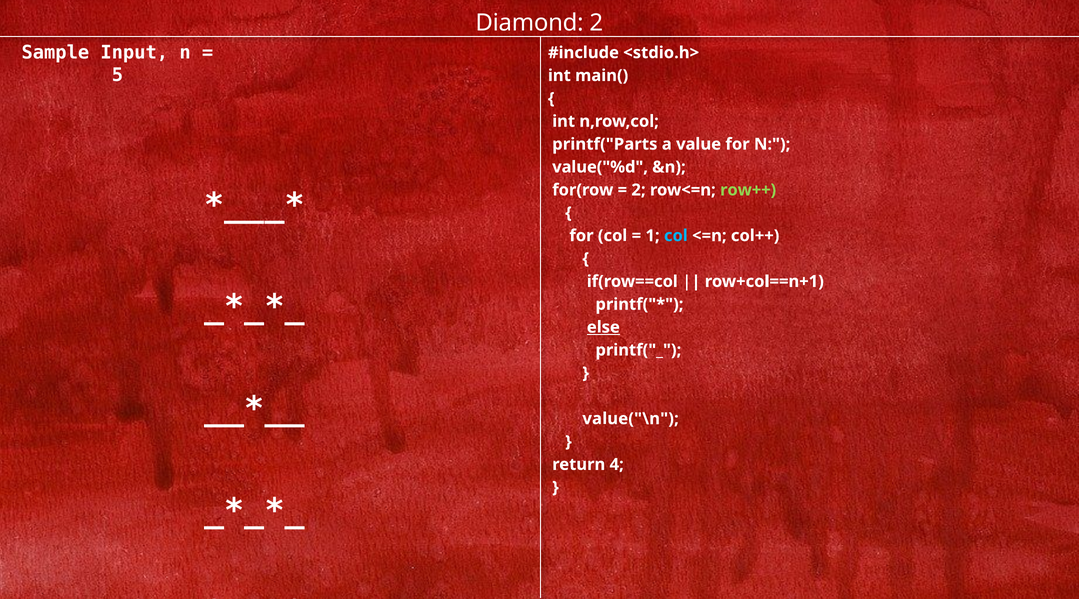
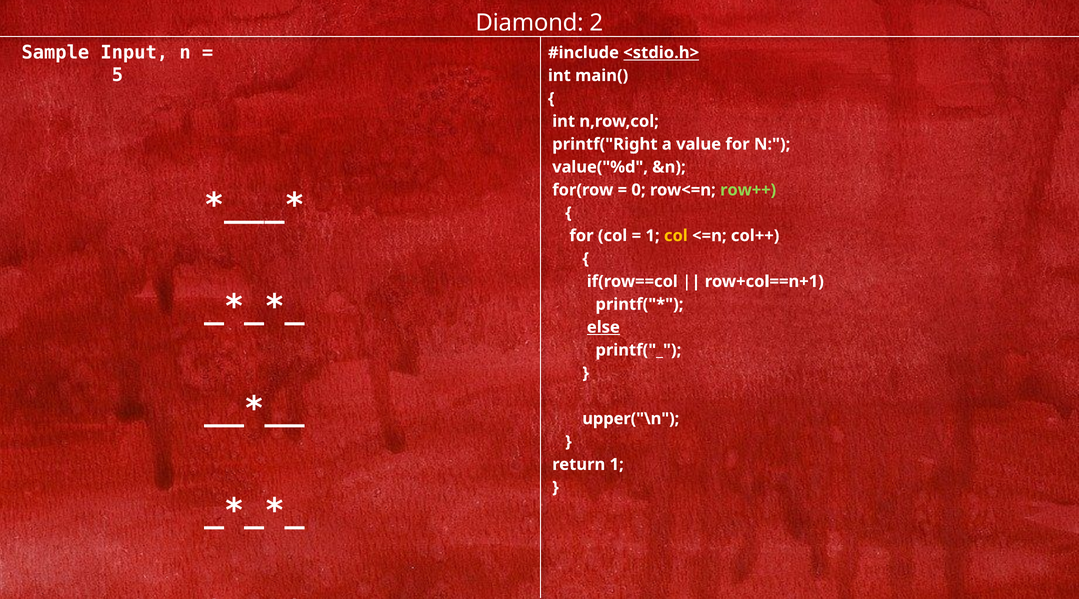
<stdio.h> underline: none -> present (661, 53)
printf("Parts: printf("Parts -> printf("Right (605, 144)
2: 2 -> 0 (639, 190)
col colour: light blue -> yellow (676, 236)
value("\n: value("\n -> upper("\n (631, 419)
return 4: 4 -> 1 (617, 465)
